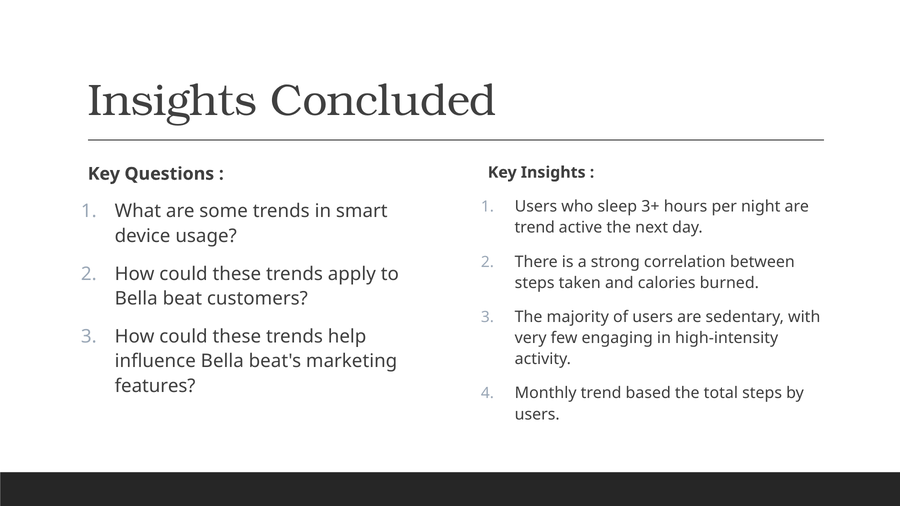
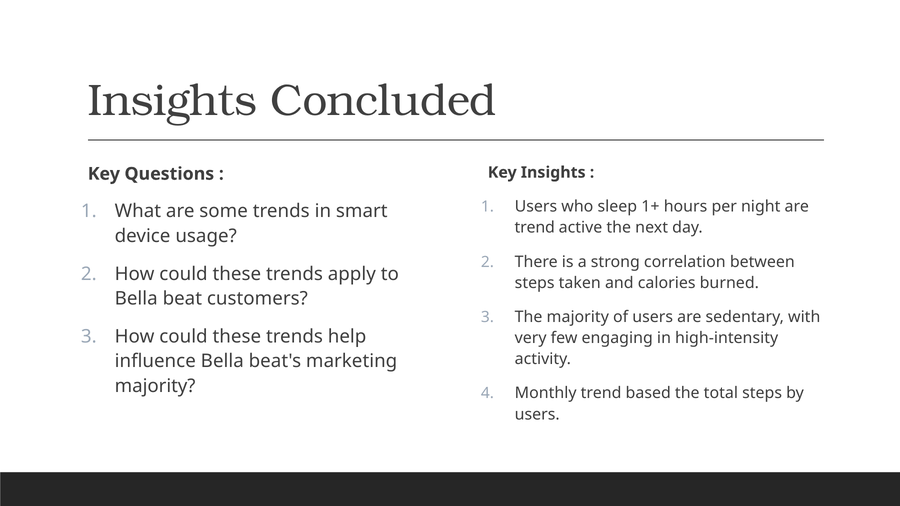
3+: 3+ -> 1+ (650, 207)
features: features -> majority (155, 386)
